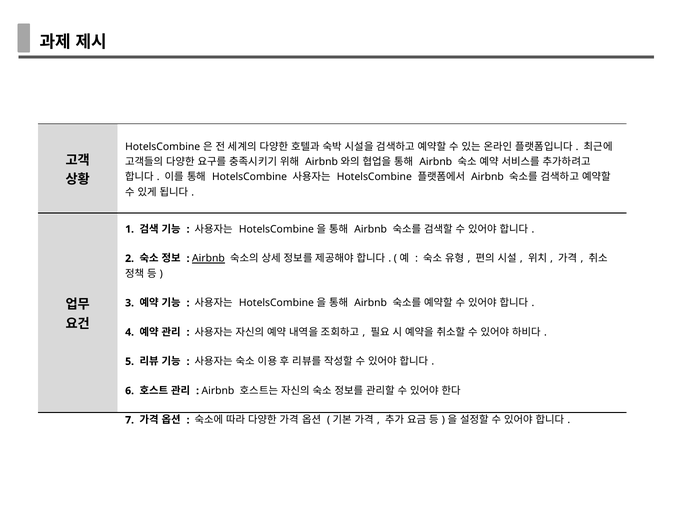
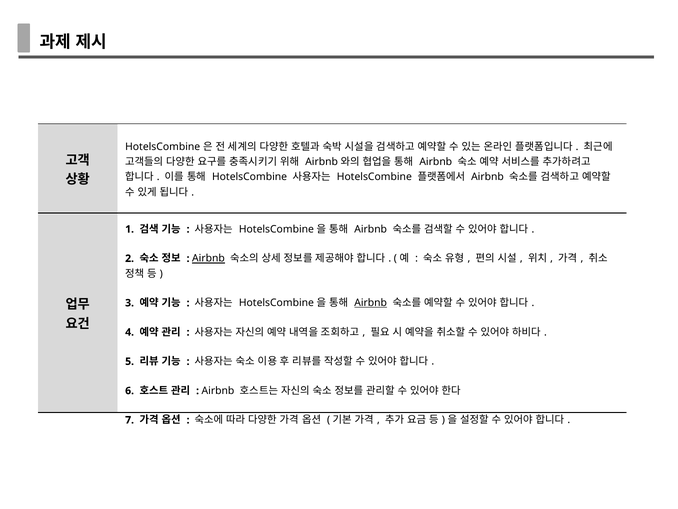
Airbnb underline: none -> present (371, 303)
